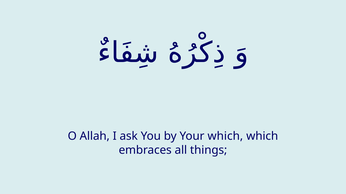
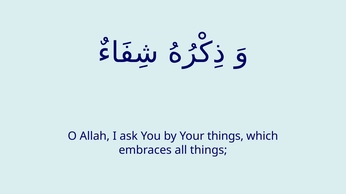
Your which: which -> things (225, 137)
